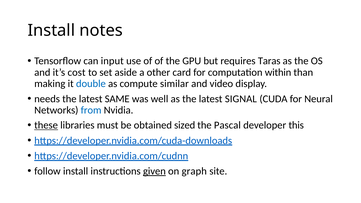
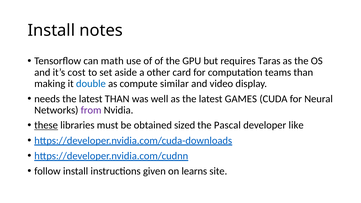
input: input -> math (112, 61)
within: within -> teams (278, 72)
latest SAME: SAME -> THAN (117, 99)
SIGNAL: SIGNAL -> GAMES (241, 99)
from colour: blue -> purple (91, 110)
this: this -> like (296, 125)
given underline: present -> none (154, 171)
graph: graph -> learns (194, 171)
